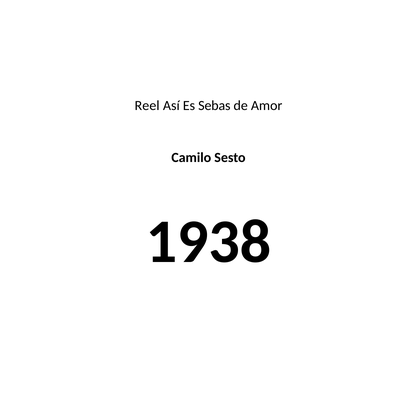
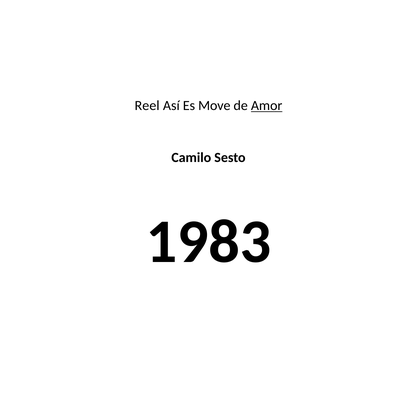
Sebas: Sebas -> Move (214, 106)
Amor underline: none -> present (267, 106)
1938: 1938 -> 1983 (208, 242)
